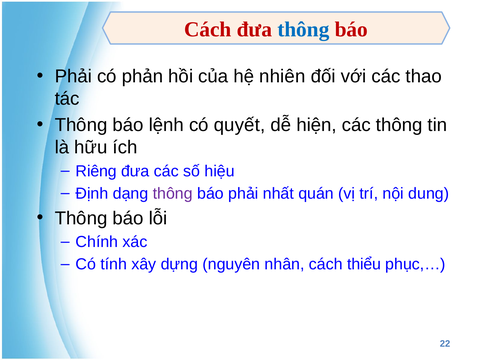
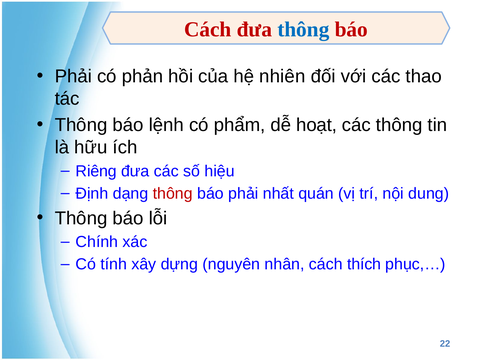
quyết: quyết -> phẩm (240, 125)
hiện: hiện -> hoạt (317, 125)
thông colour: purple -> red (173, 193)
thiểu: thiểu -> thích (364, 264)
